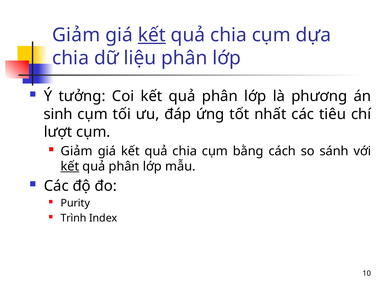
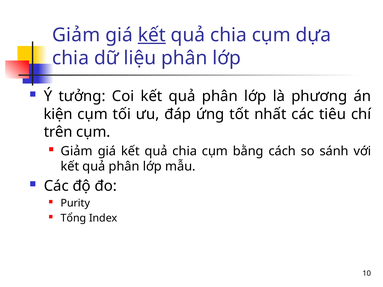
sinh: sinh -> kiện (58, 114)
lượt: lượt -> trên (58, 132)
kết underline: present -> none (70, 167)
Trình: Trình -> Tổng (73, 218)
